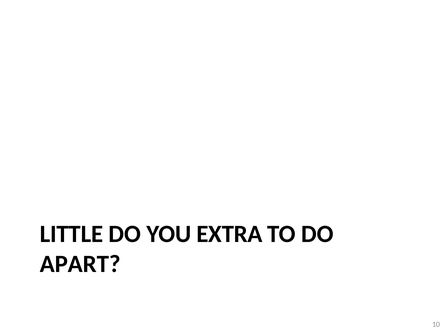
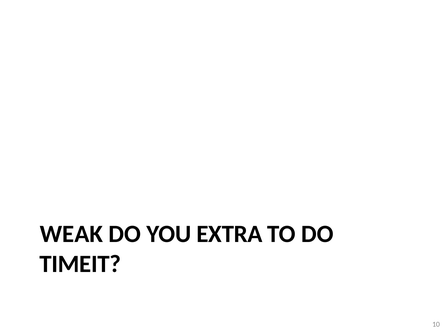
LITTLE: LITTLE -> WEAK (71, 234)
APART: APART -> TIMEIT (80, 263)
